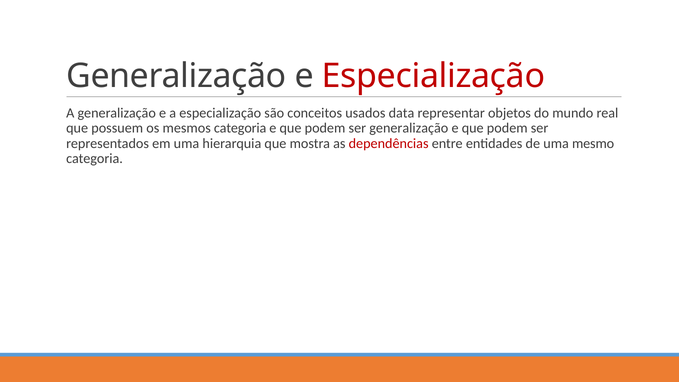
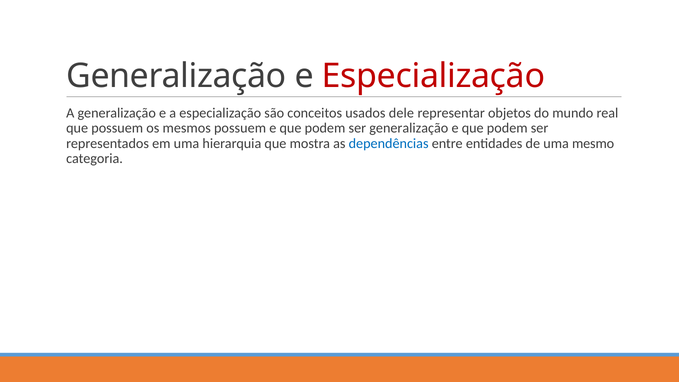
data: data -> dele (401, 113)
mesmos categoria: categoria -> possuem (240, 128)
dependências colour: red -> blue (389, 143)
